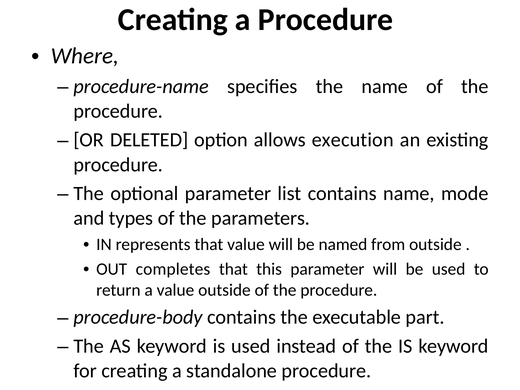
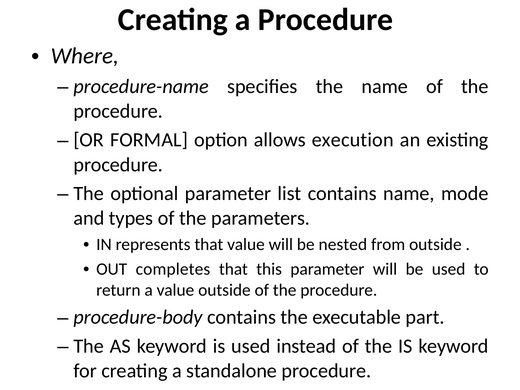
DELETED: DELETED -> FORMAL (149, 140)
named: named -> nested (343, 244)
